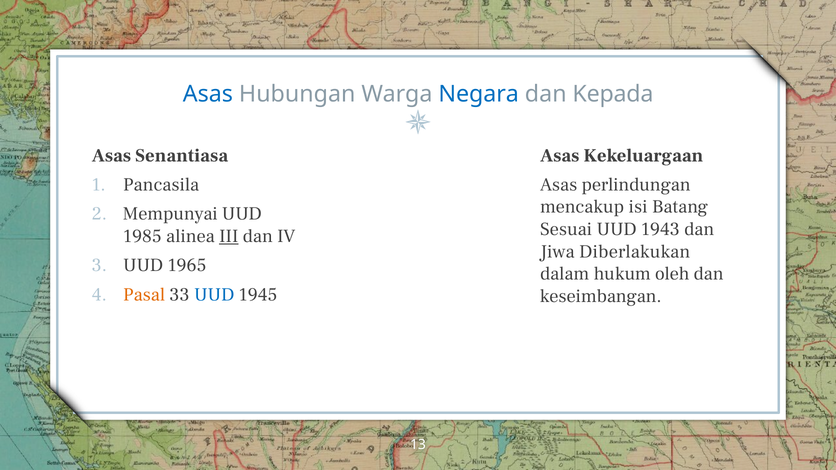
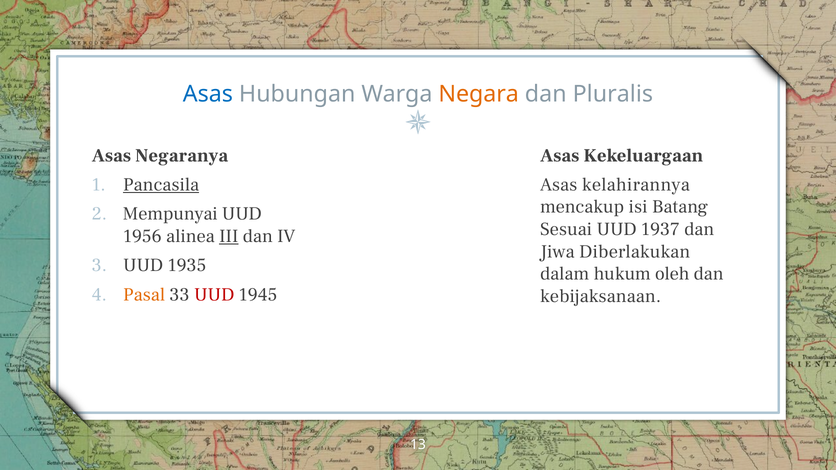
Negara colour: blue -> orange (479, 94)
Kepada: Kepada -> Pluralis (613, 94)
Senantiasa: Senantiasa -> Negaranya (182, 155)
Pancasila underline: none -> present (161, 185)
perlindungan: perlindungan -> kelahirannya (636, 185)
1943: 1943 -> 1937 (660, 229)
1985: 1985 -> 1956 (142, 236)
1965: 1965 -> 1935 (187, 265)
UUD colour: blue -> red (214, 295)
keseimbangan: keseimbangan -> kebijaksanaan (601, 296)
